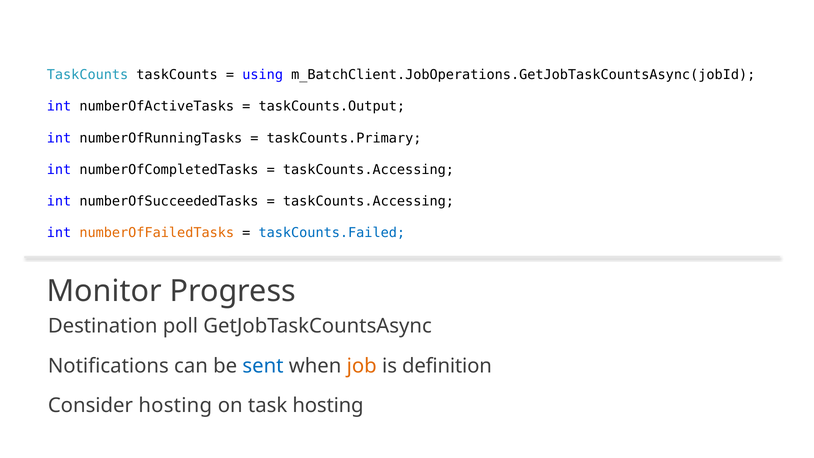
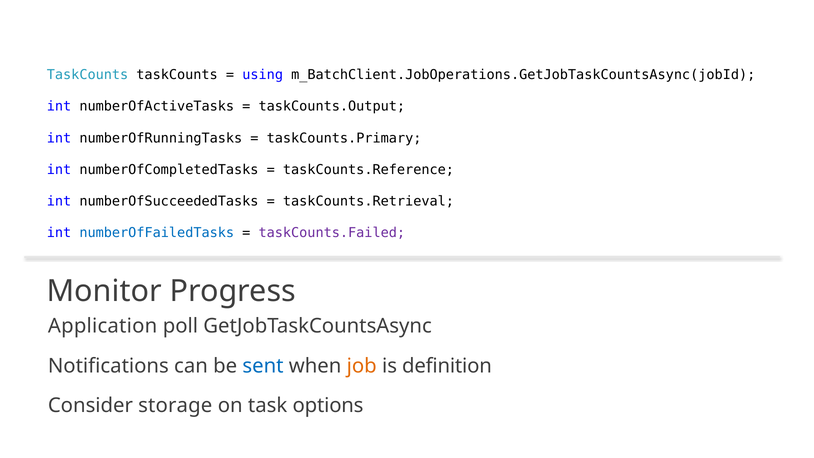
taskCounts.Accessing: taskCounts.Accessing -> taskCounts.Reference (368, 170)
taskCounts.Accessing: taskCounts.Accessing -> taskCounts.Retrieval (368, 201)
numberOfFailedTasks colour: orange -> blue (157, 233)
taskCounts.Failed colour: blue -> purple (332, 233)
Destination: Destination -> Application (103, 326)
Consider hosting: hosting -> storage (175, 405)
task hosting: hosting -> options (328, 405)
